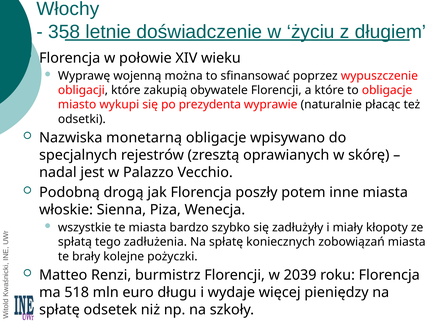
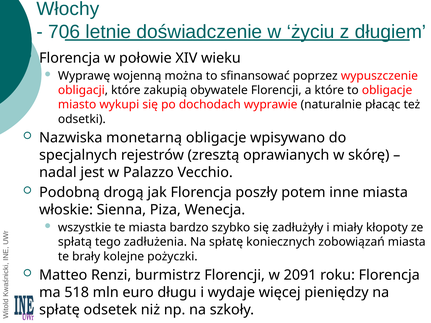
358: 358 -> 706 (64, 32)
prezydenta: prezydenta -> dochodach (210, 105)
2039: 2039 -> 2091 (300, 275)
